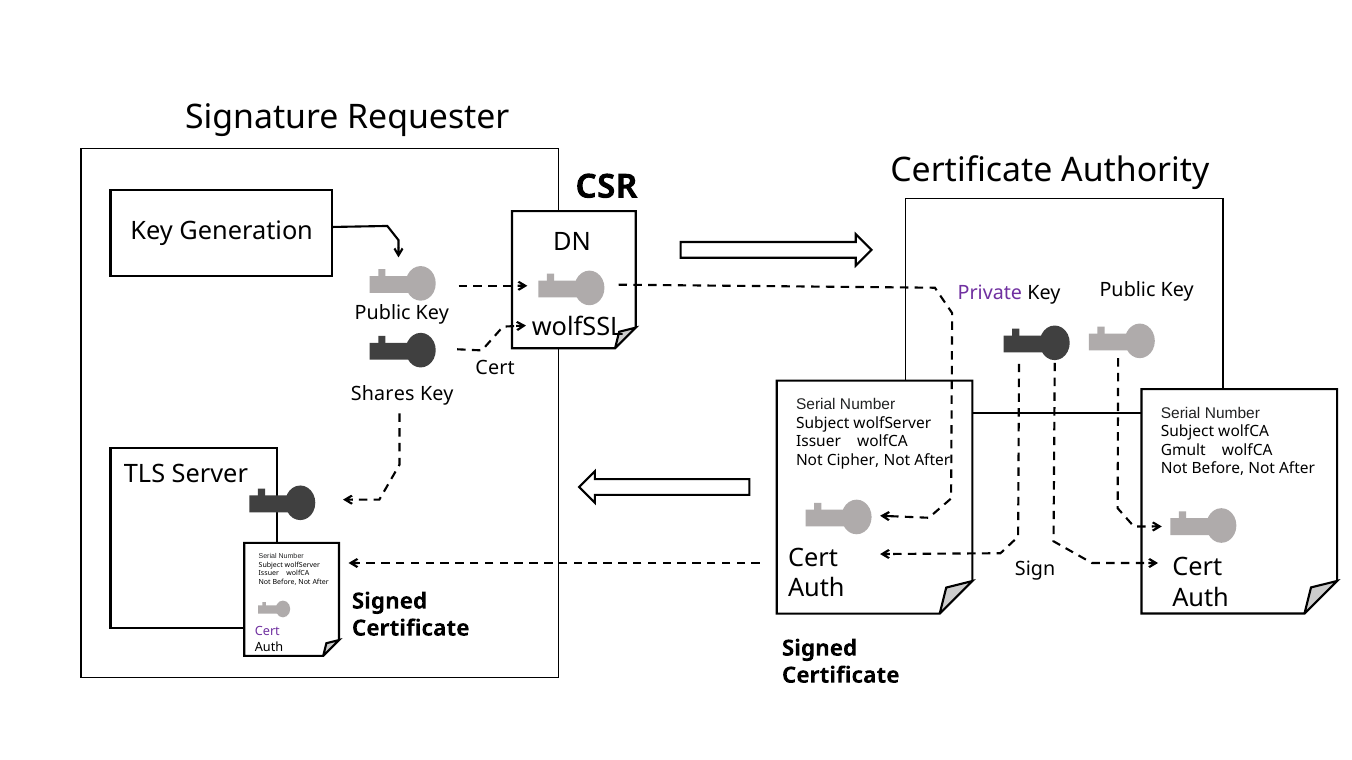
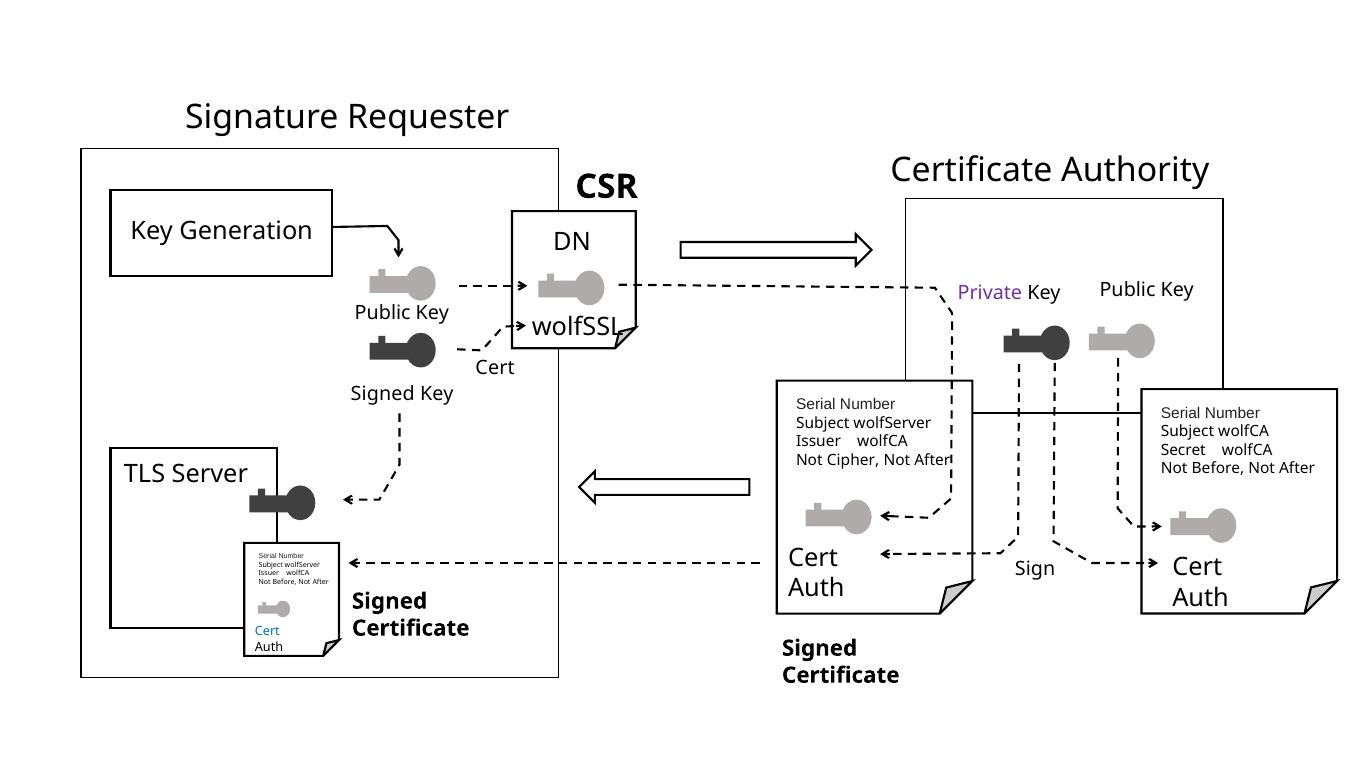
Shares: Shares -> Signed (383, 395)
Gmult: Gmult -> Secret (1183, 451)
Cert colour: purple -> blue (267, 632)
